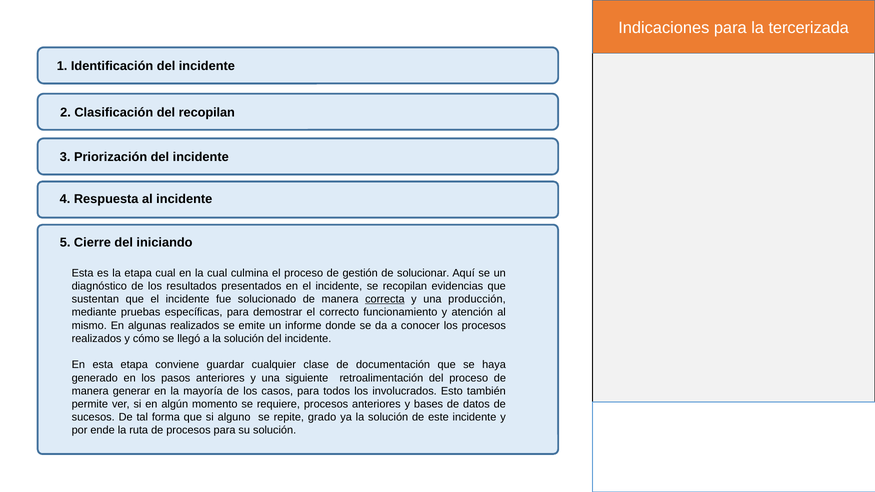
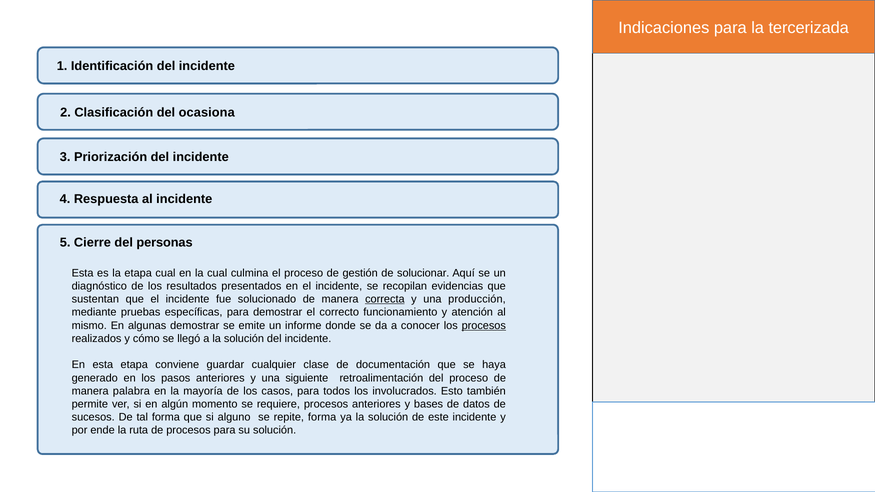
del recopilan: recopilan -> ocasiona (207, 113)
iniciando: iniciando -> personas (165, 243)
algunas realizados: realizados -> demostrar (195, 326)
procesos underline: none -> present (484, 326)
generar: generar -> palabra (131, 391)
repite grado: grado -> forma (322, 417)
